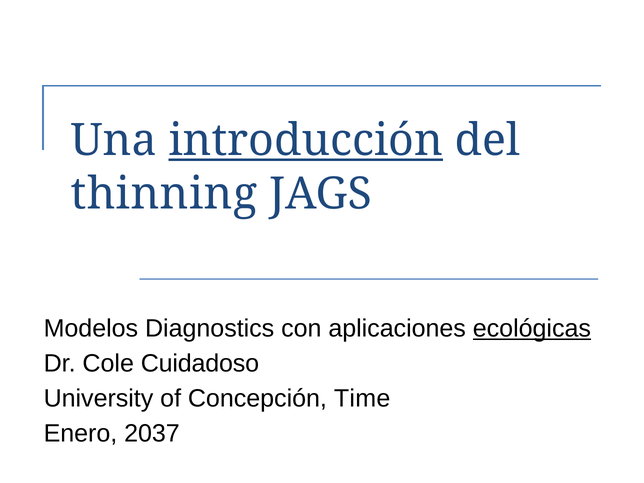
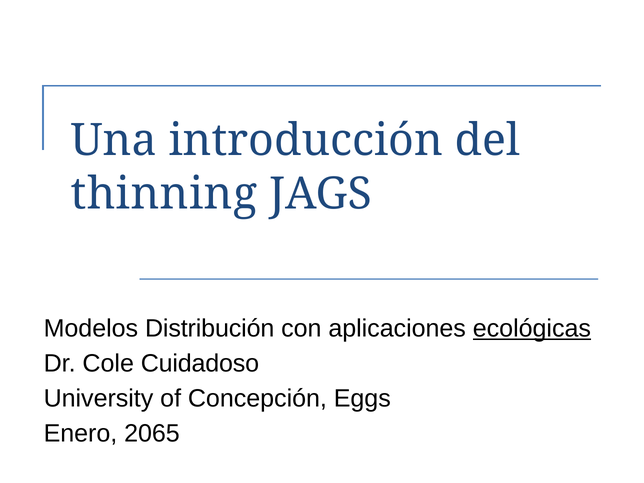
introducción underline: present -> none (306, 141)
Diagnostics: Diagnostics -> Distribución (210, 328)
Time: Time -> Eggs (362, 399)
2037: 2037 -> 2065 (152, 434)
